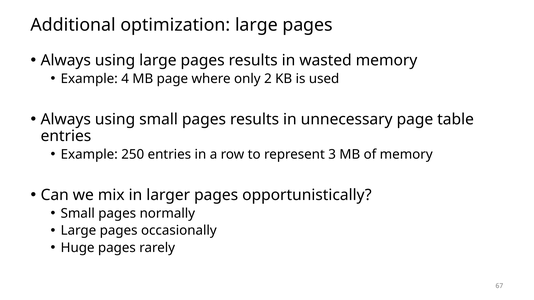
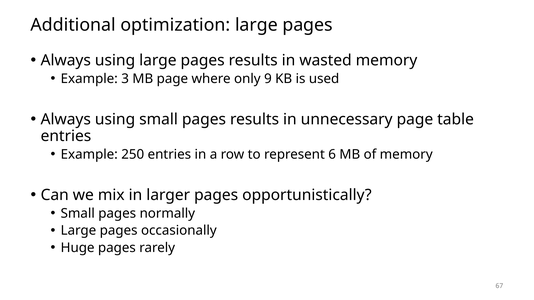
4: 4 -> 3 (125, 79)
2: 2 -> 9 (268, 79)
3: 3 -> 6 (332, 155)
